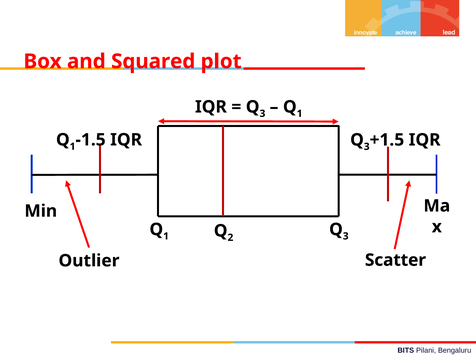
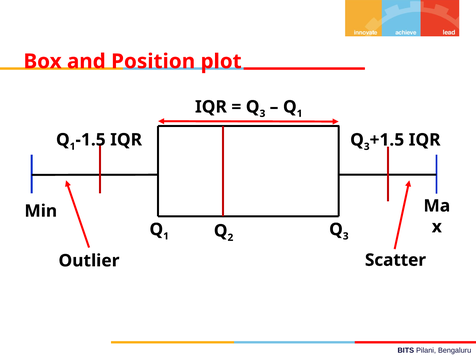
Squared: Squared -> Position (153, 61)
